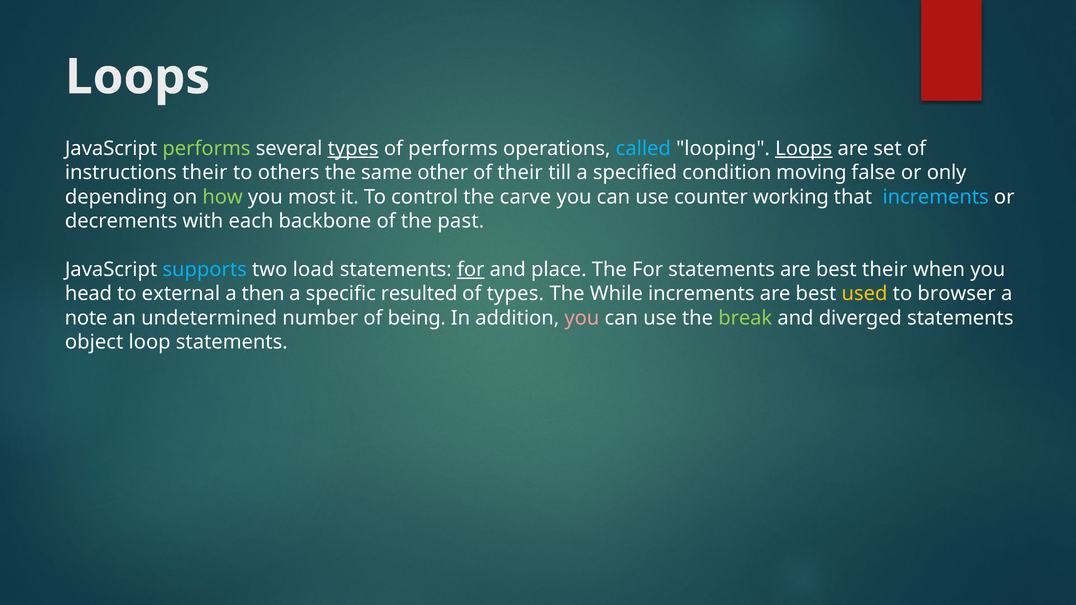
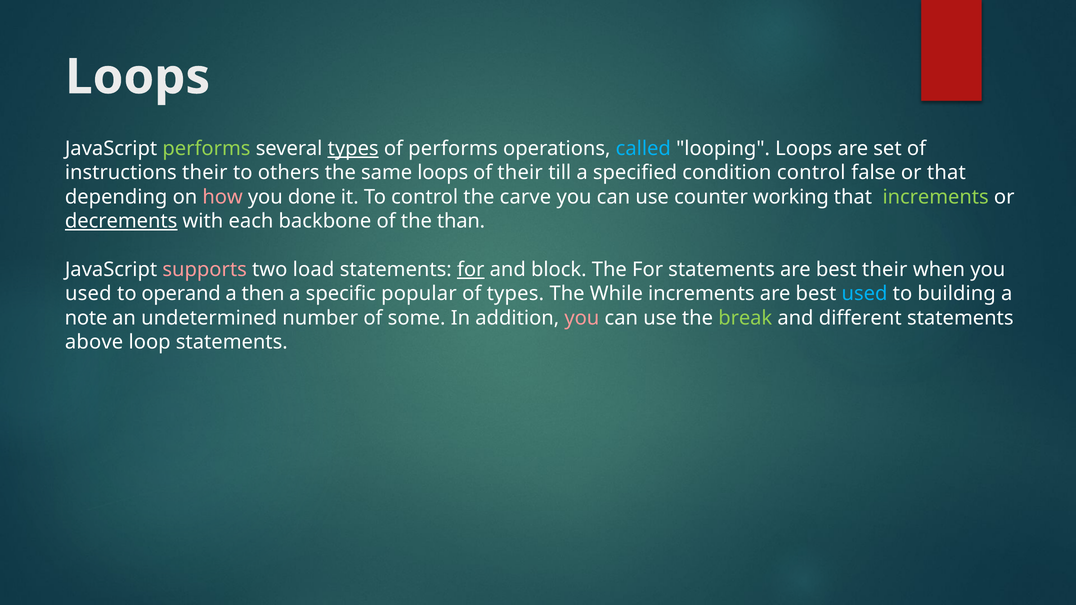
Loops underline: present -> none (804, 149)
same other: other -> loops (443, 173)
condition moving: moving -> control (811, 173)
or only: only -> that (946, 173)
how colour: light green -> pink (223, 197)
most: most -> done (312, 197)
increments colour: light blue -> light green (936, 197)
decrements underline: none -> present (121, 221)
past: past -> than (461, 221)
supports colour: light blue -> pink (205, 270)
place: place -> block (559, 270)
head: head -> used (88, 294)
external: external -> operand (181, 294)
resulted: resulted -> popular (419, 294)
used colour: yellow -> light blue (864, 294)
browser: browser -> building (957, 294)
being: being -> some (417, 318)
diverged: diverged -> different (860, 318)
object: object -> above (94, 342)
